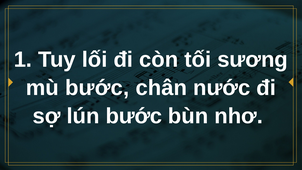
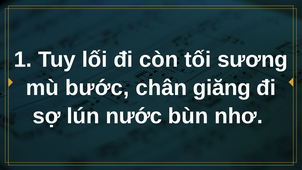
nước: nước -> giăng (222, 88)
lún bước: bước -> nước (134, 116)
